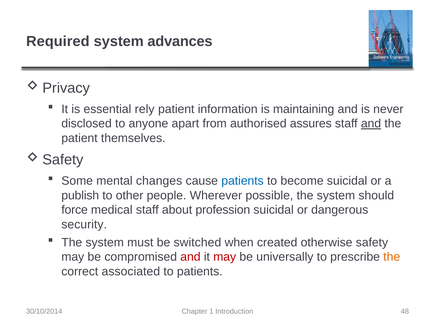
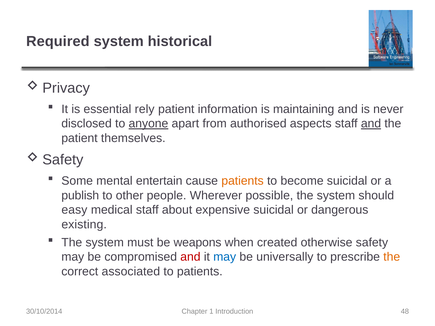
advances: advances -> historical (180, 41)
anyone underline: none -> present (148, 124)
assures: assures -> aspects (311, 124)
changes: changes -> entertain (159, 181)
patients colour: blue -> orange (243, 181)
force: force -> easy (74, 210)
profession: profession -> expensive (223, 210)
security: security -> existing (84, 225)
switched: switched -> weapons (198, 243)
may colour: red -> blue (225, 257)
